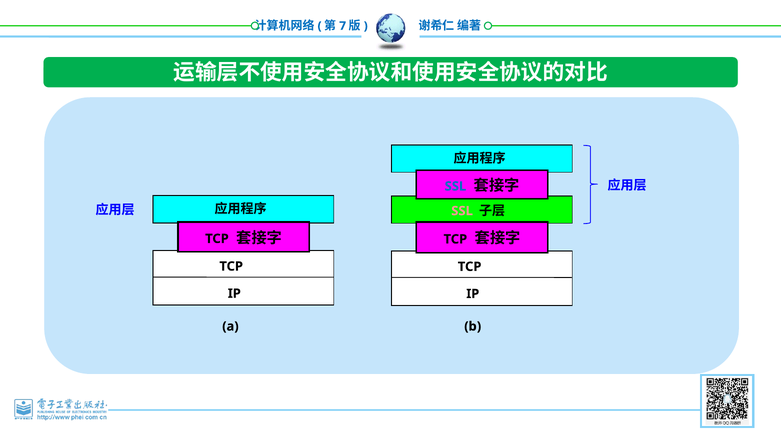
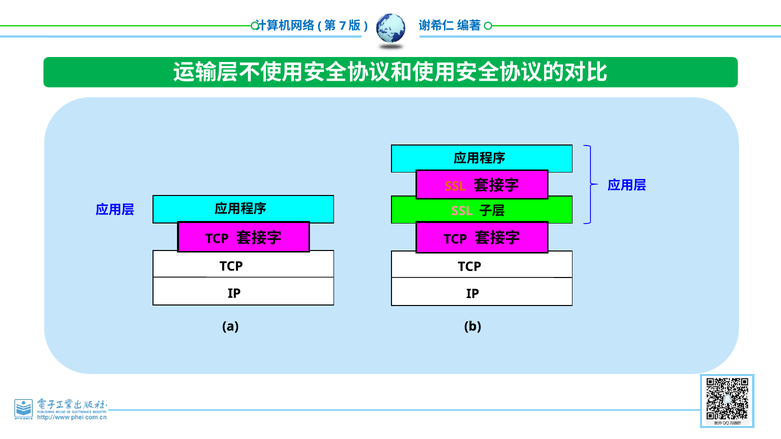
SSL colour: blue -> orange (455, 186)
